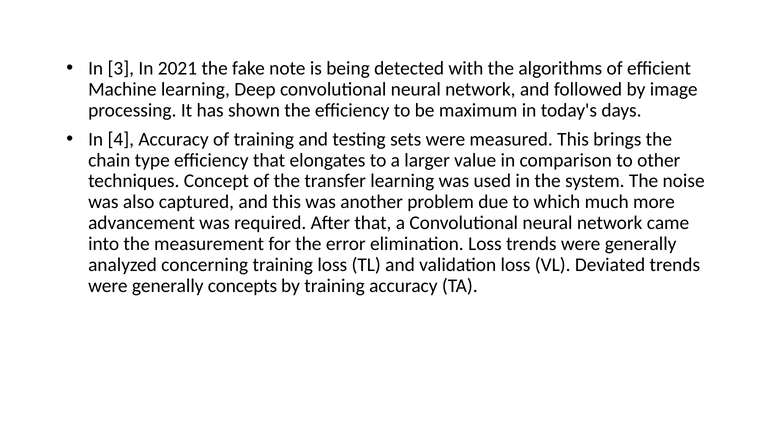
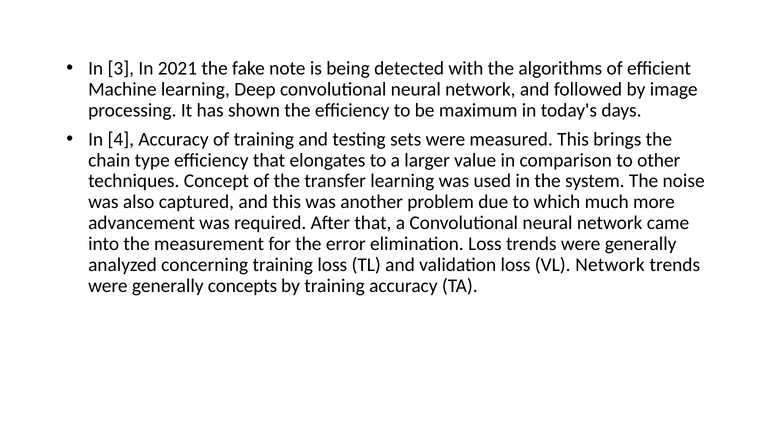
VL Deviated: Deviated -> Network (610, 265)
